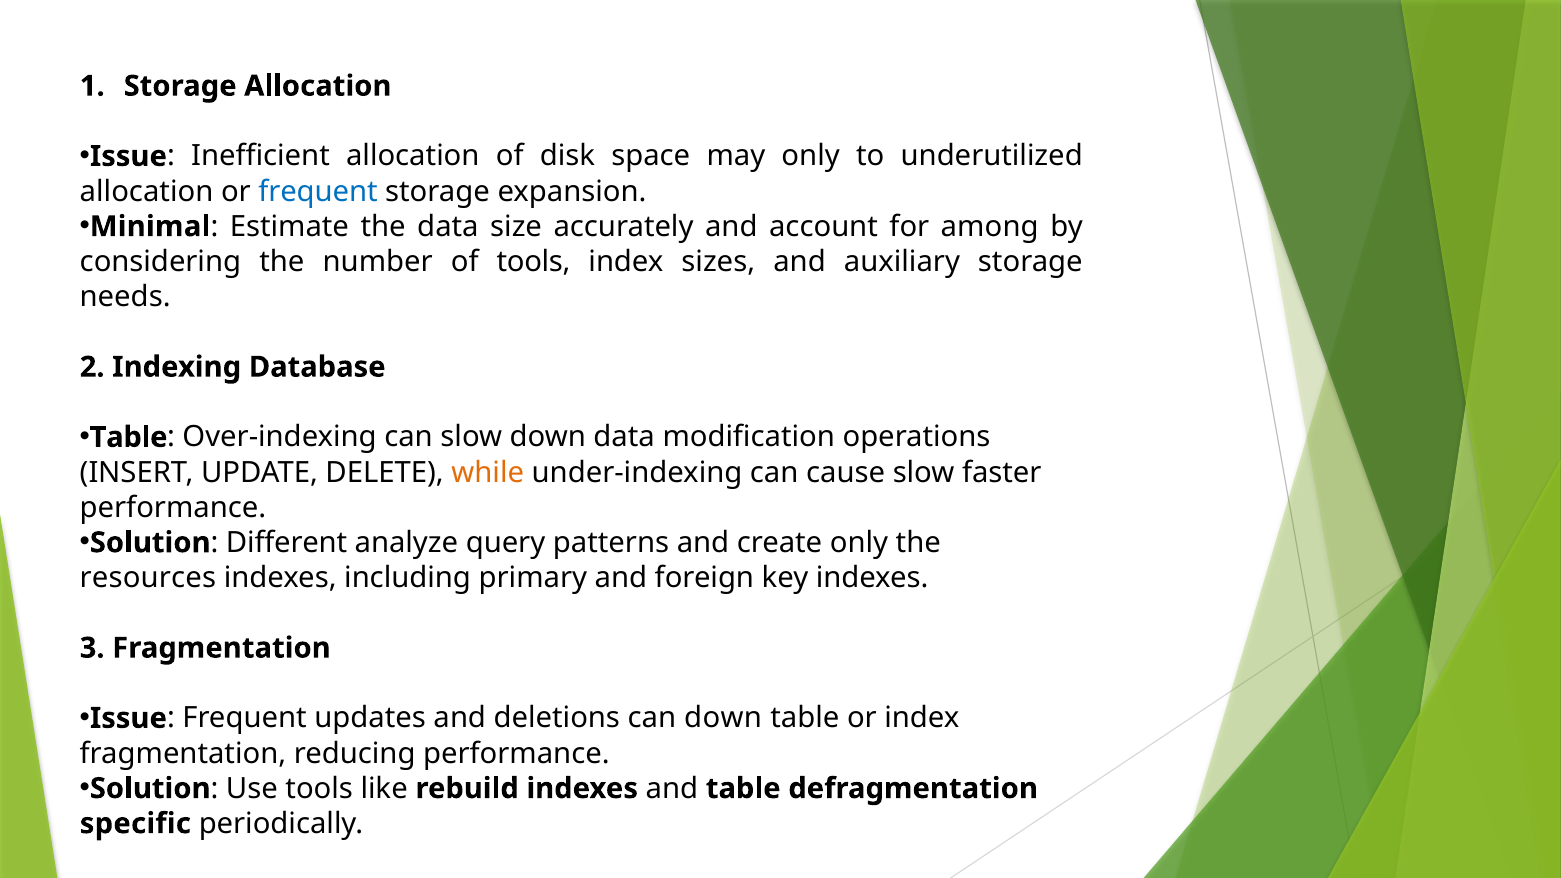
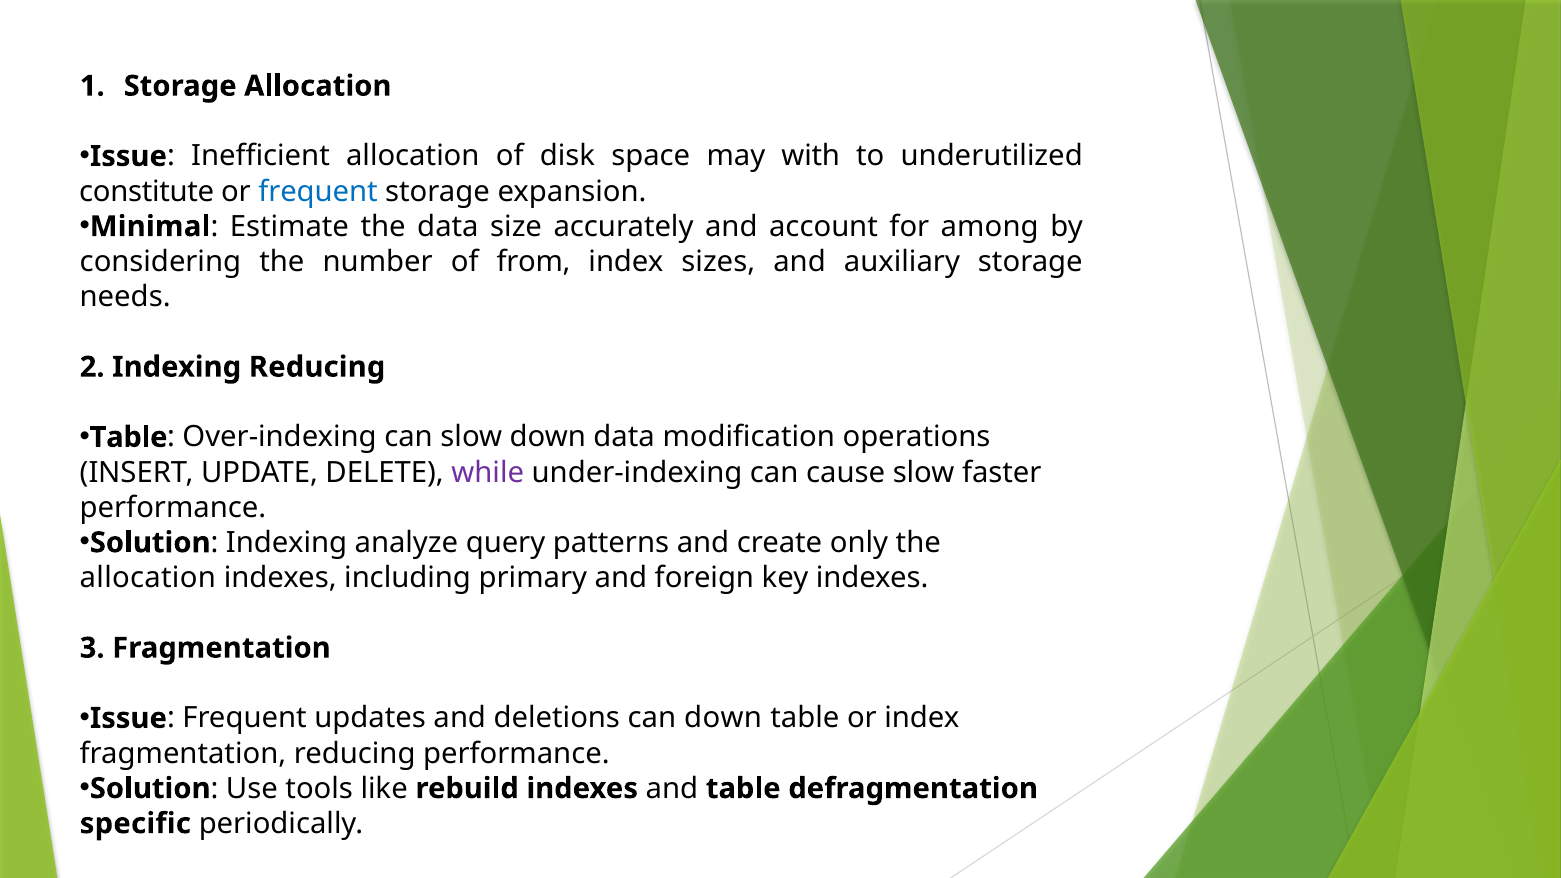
may only: only -> with (811, 156)
allocation: allocation -> constitute (147, 191)
of tools: tools -> from (534, 262)
Indexing Database: Database -> Reducing (317, 367)
while colour: orange -> purple (488, 472)
Different: Different -> Indexing (287, 543)
resources: resources -> allocation (148, 578)
